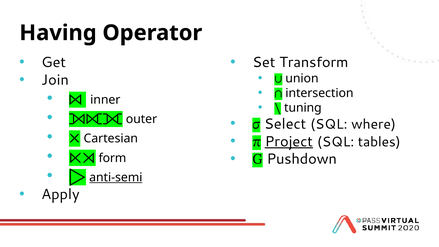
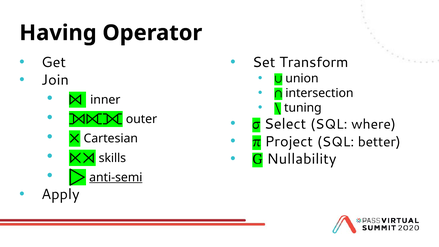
Project underline: present -> none (289, 142)
tables: tables -> better (379, 142)
Pushdown: Pushdown -> Nullability (302, 159)
form: form -> skills (112, 158)
